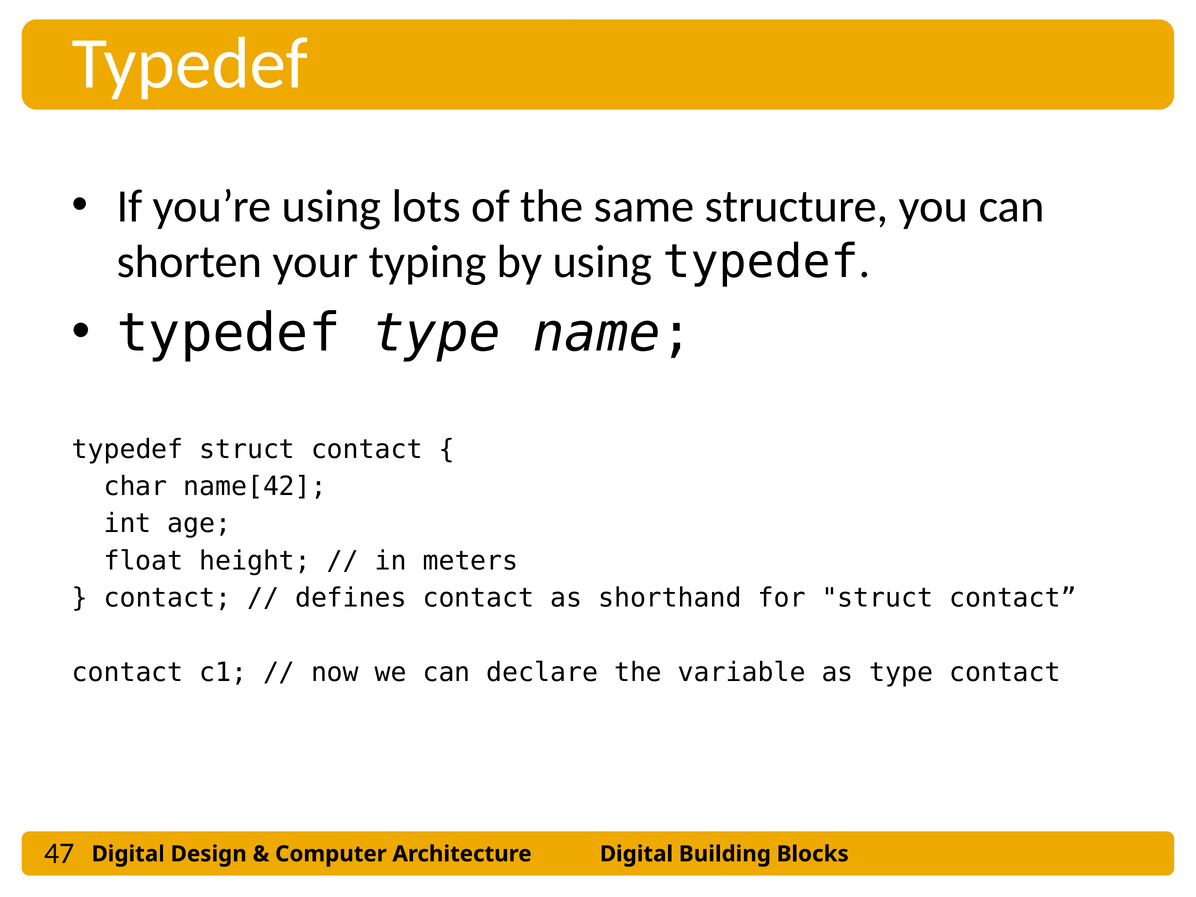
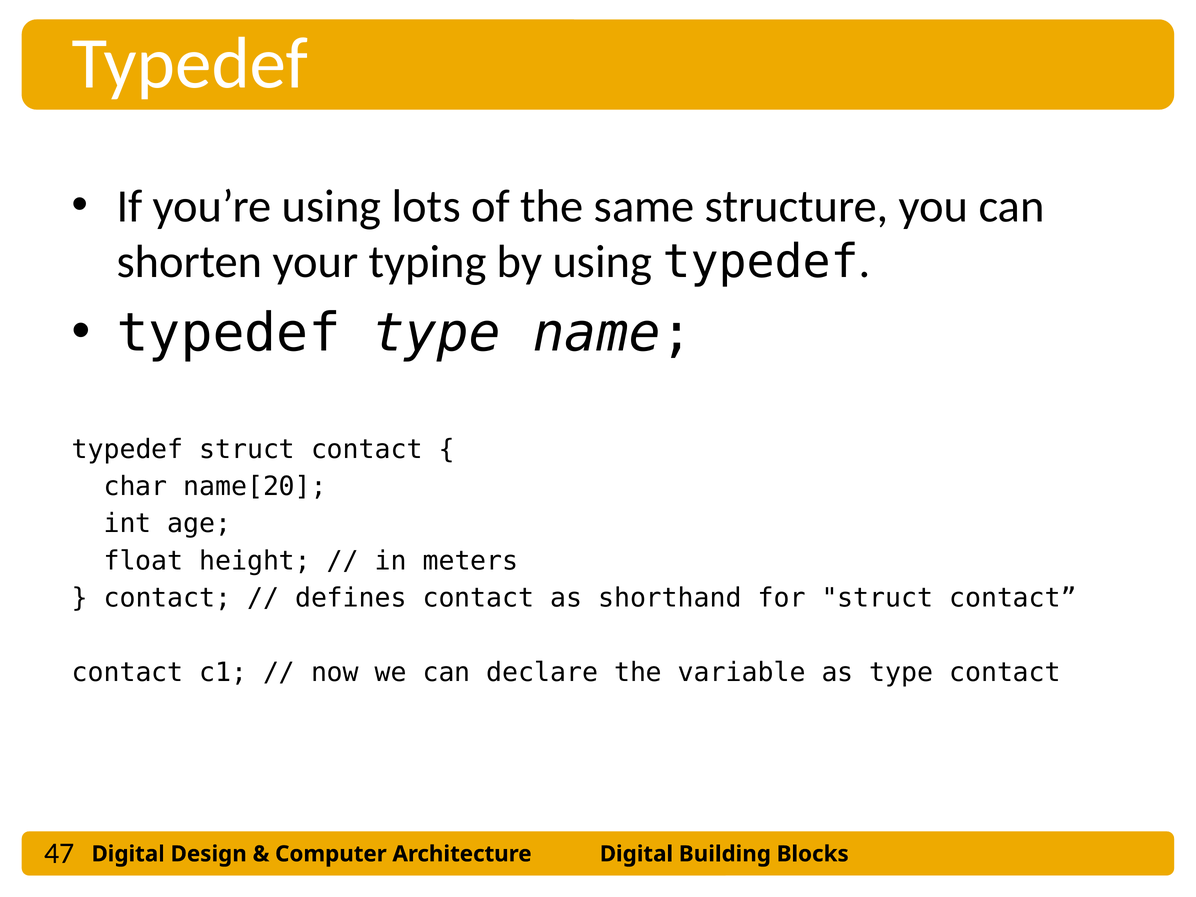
name[42: name[42 -> name[20 (255, 486)
